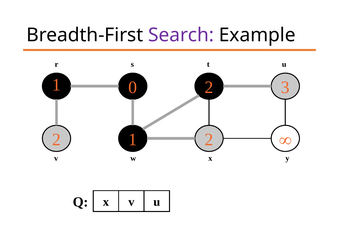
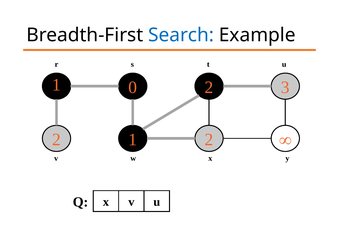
Search colour: purple -> blue (181, 35)
